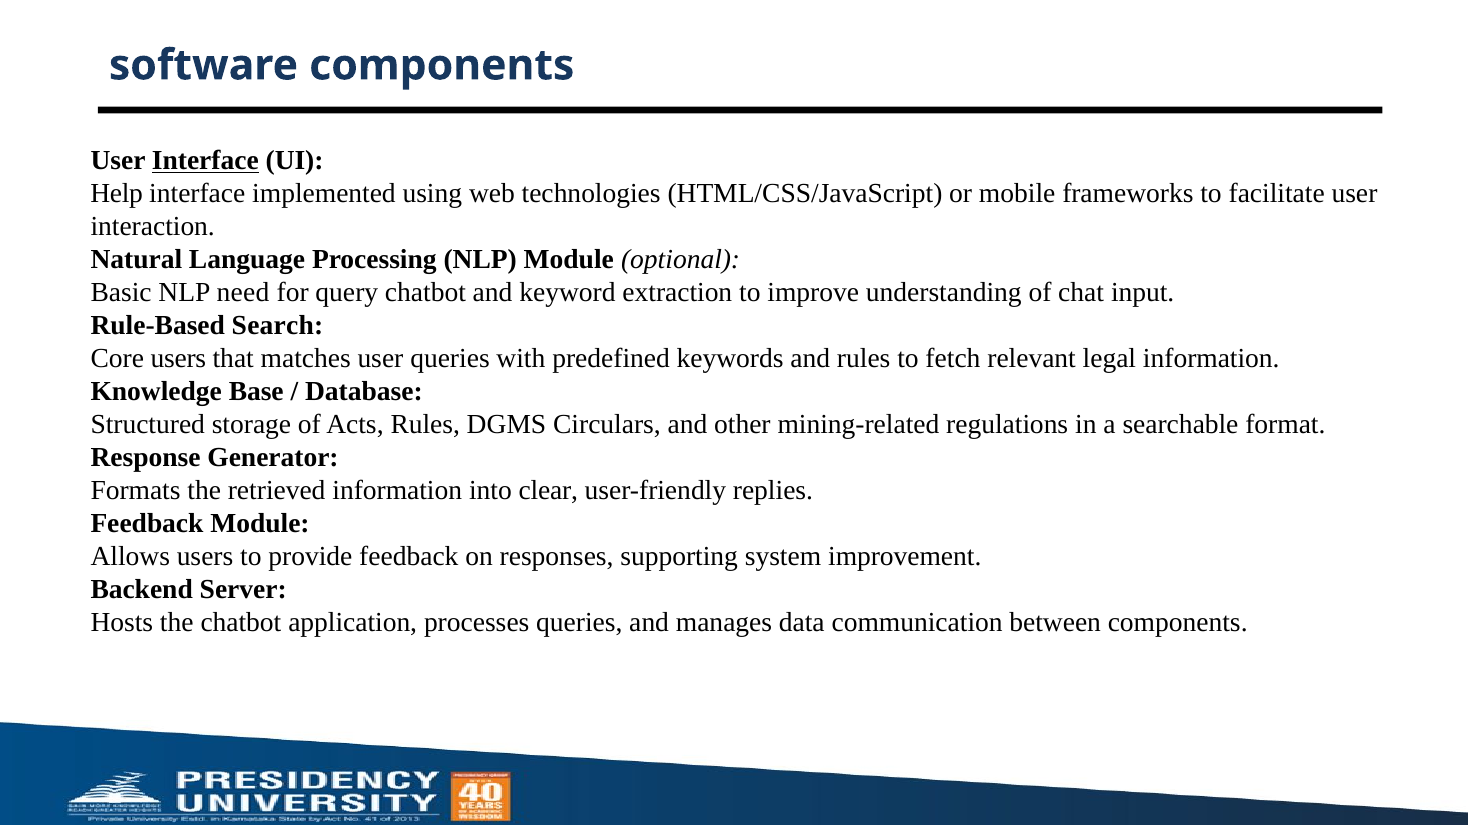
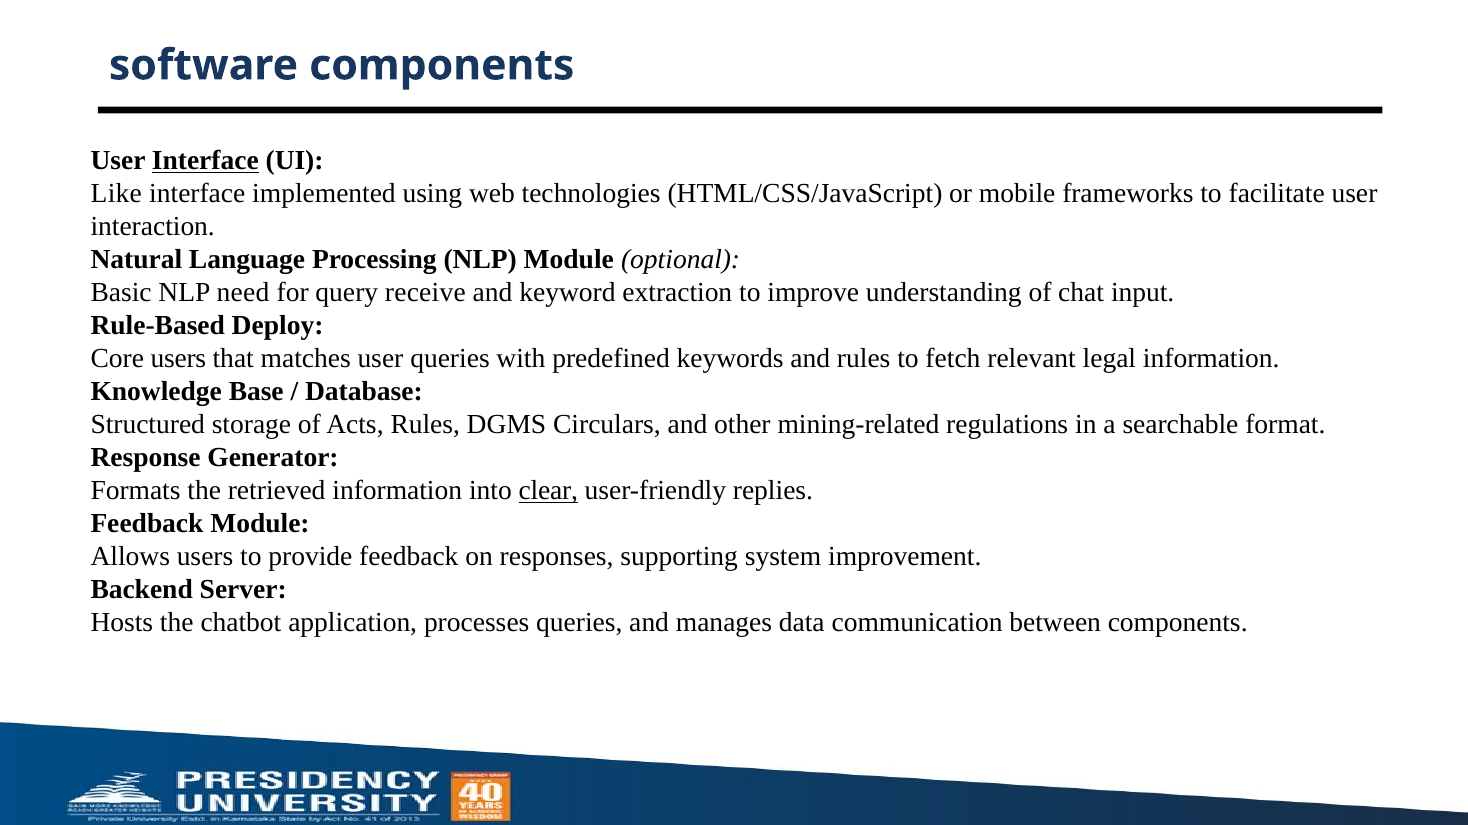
Help: Help -> Like (116, 194)
query chatbot: chatbot -> receive (425, 293)
Search: Search -> Deploy (278, 326)
clear underline: none -> present (548, 491)
